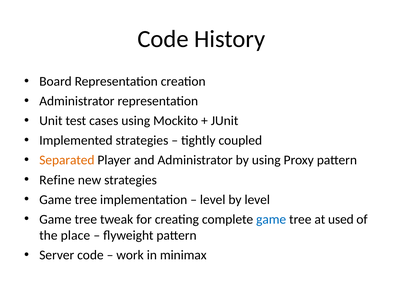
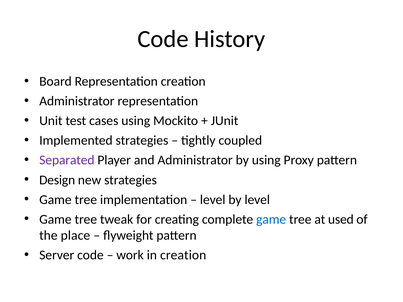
Separated colour: orange -> purple (67, 160)
Refine: Refine -> Design (57, 180)
in minimax: minimax -> creation (183, 255)
